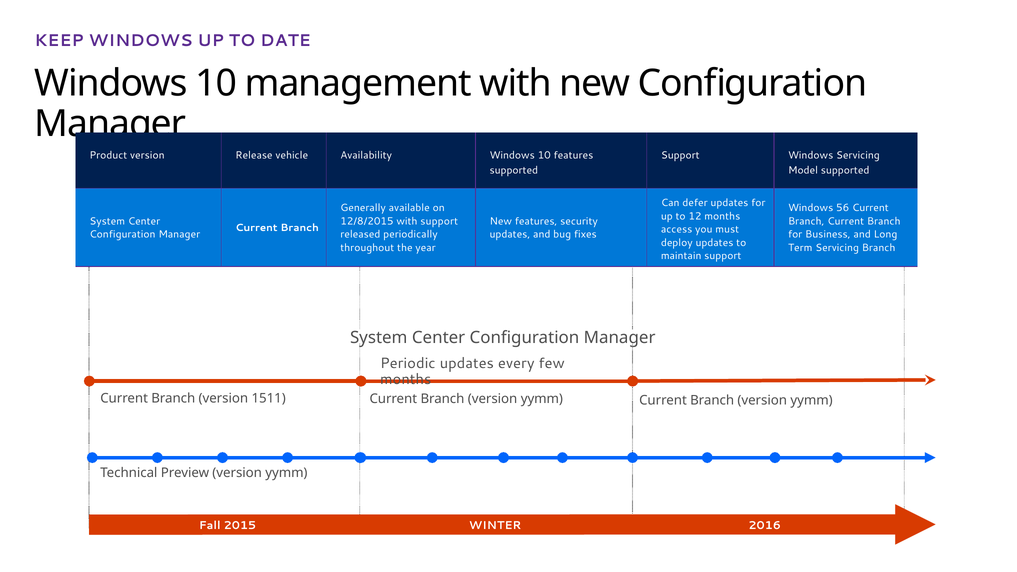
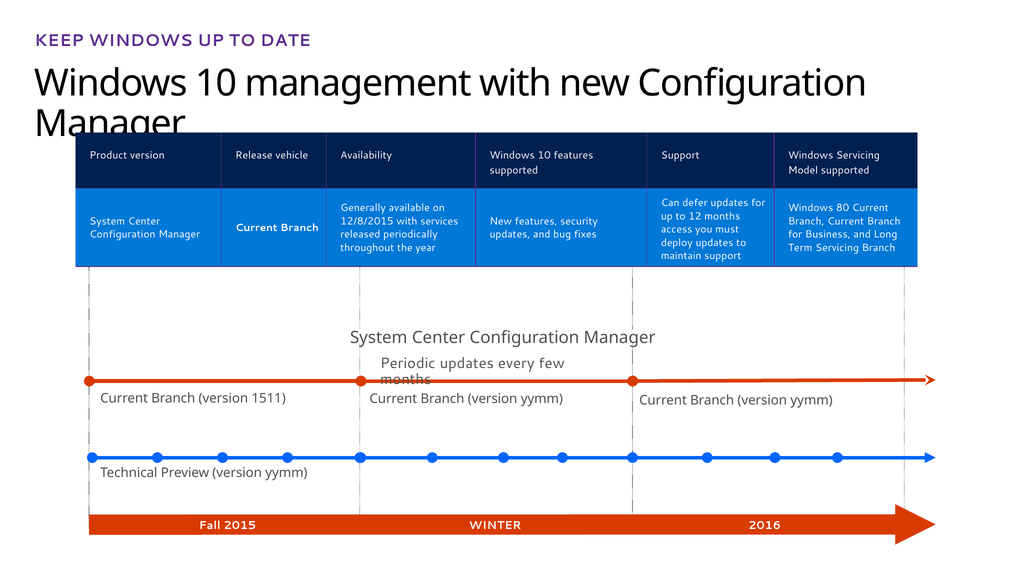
56: 56 -> 80 (843, 208)
with support: support -> services (439, 221)
